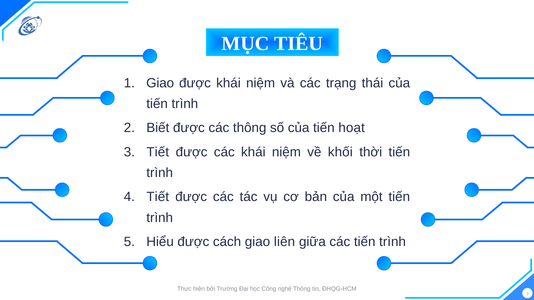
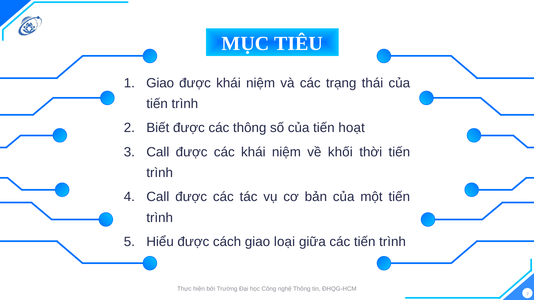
Tiết: Tiết -> Call (158, 152)
Tiết: Tiết -> Call (158, 197)
liên: liên -> loại (284, 242)
